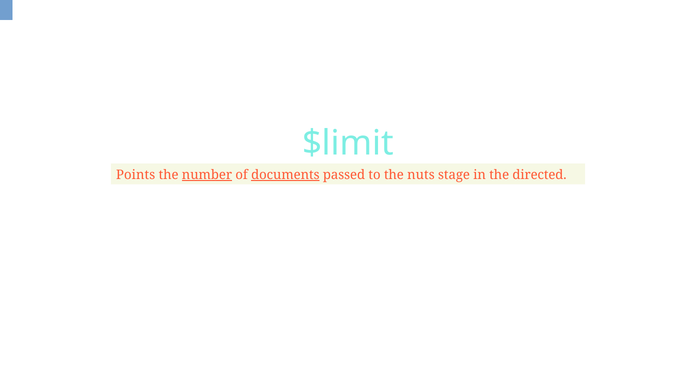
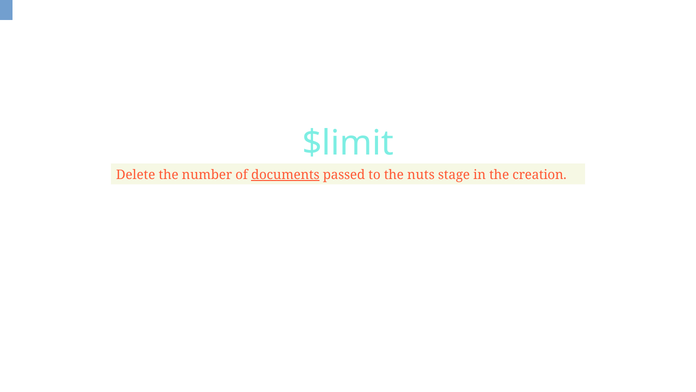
Points: Points -> Delete (136, 175)
number underline: present -> none (207, 175)
directed: directed -> creation (540, 175)
